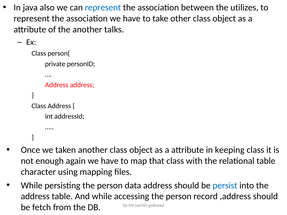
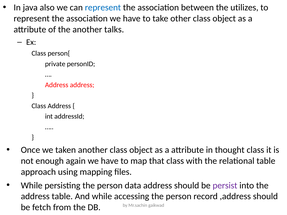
keeping: keeping -> thought (230, 150)
character: character -> approach (38, 172)
persist colour: blue -> purple (225, 186)
